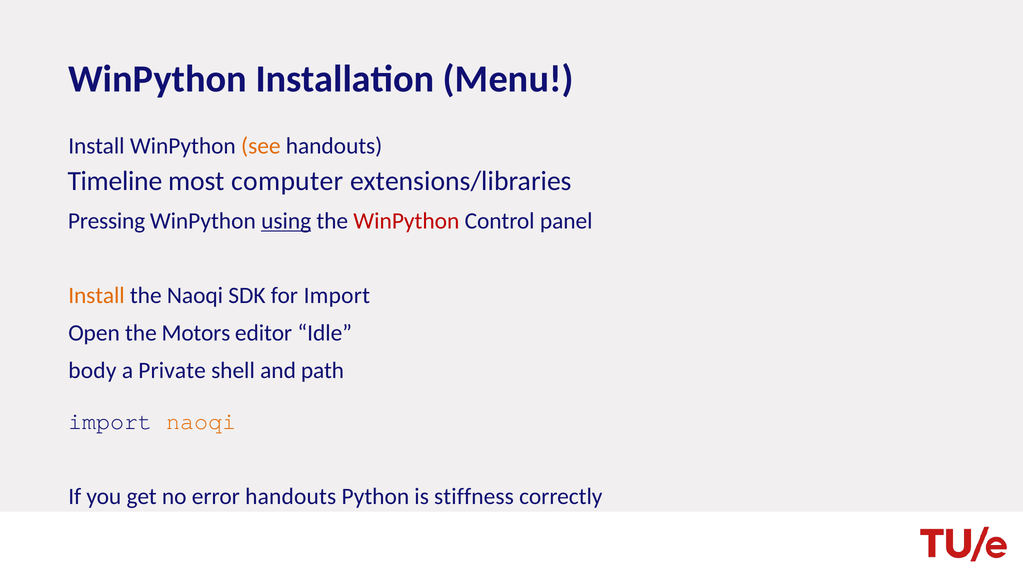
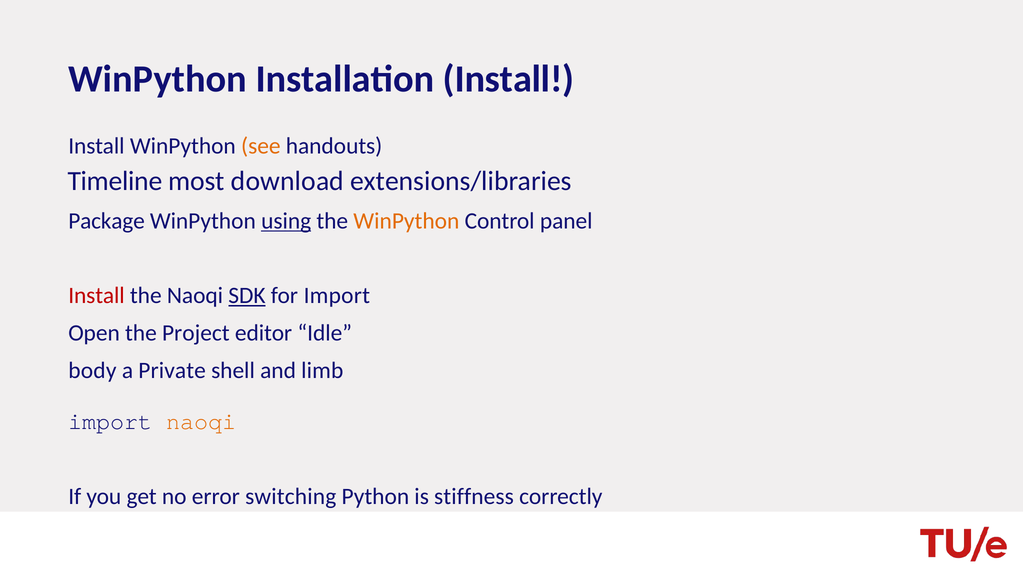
Installation Menu: Menu -> Install (509, 79)
computer: computer -> download (287, 181)
Pressing: Pressing -> Package (107, 221)
WinPython colour: red -> orange (406, 221)
Install colour: orange -> red (96, 295)
SDK underline: none -> present (247, 295)
Motors: Motors -> Project (196, 333)
path: path -> limb (322, 370)
error handouts: handouts -> switching (291, 496)
